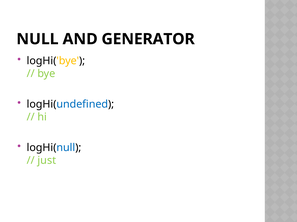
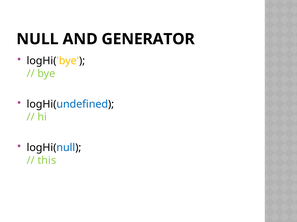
just: just -> this (47, 161)
